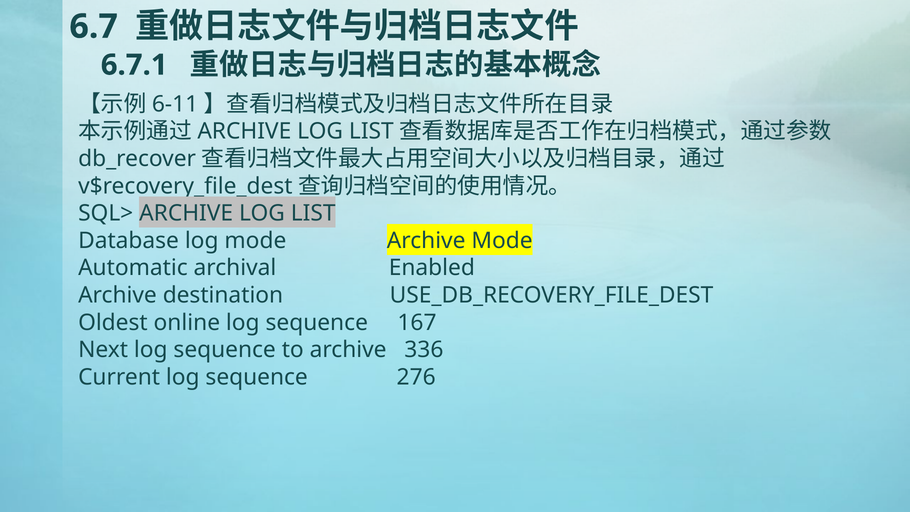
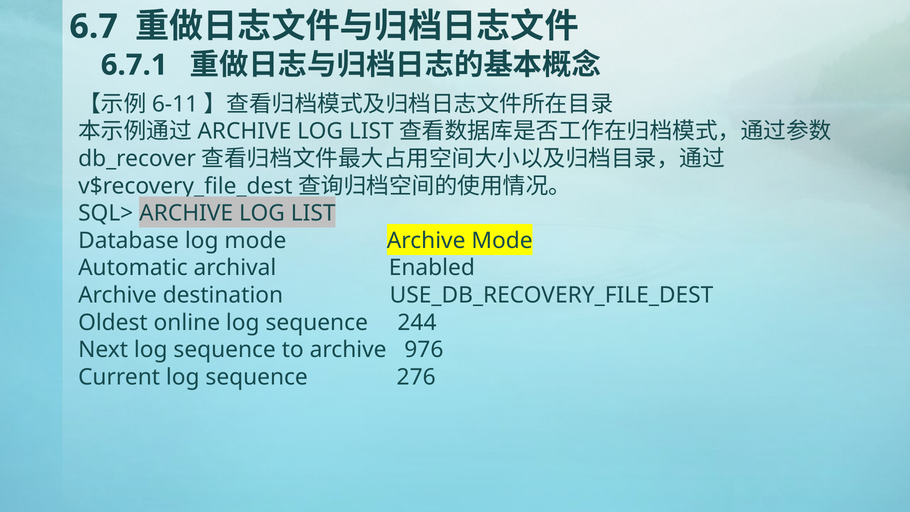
167: 167 -> 244 (417, 323)
336: 336 -> 976 (424, 350)
